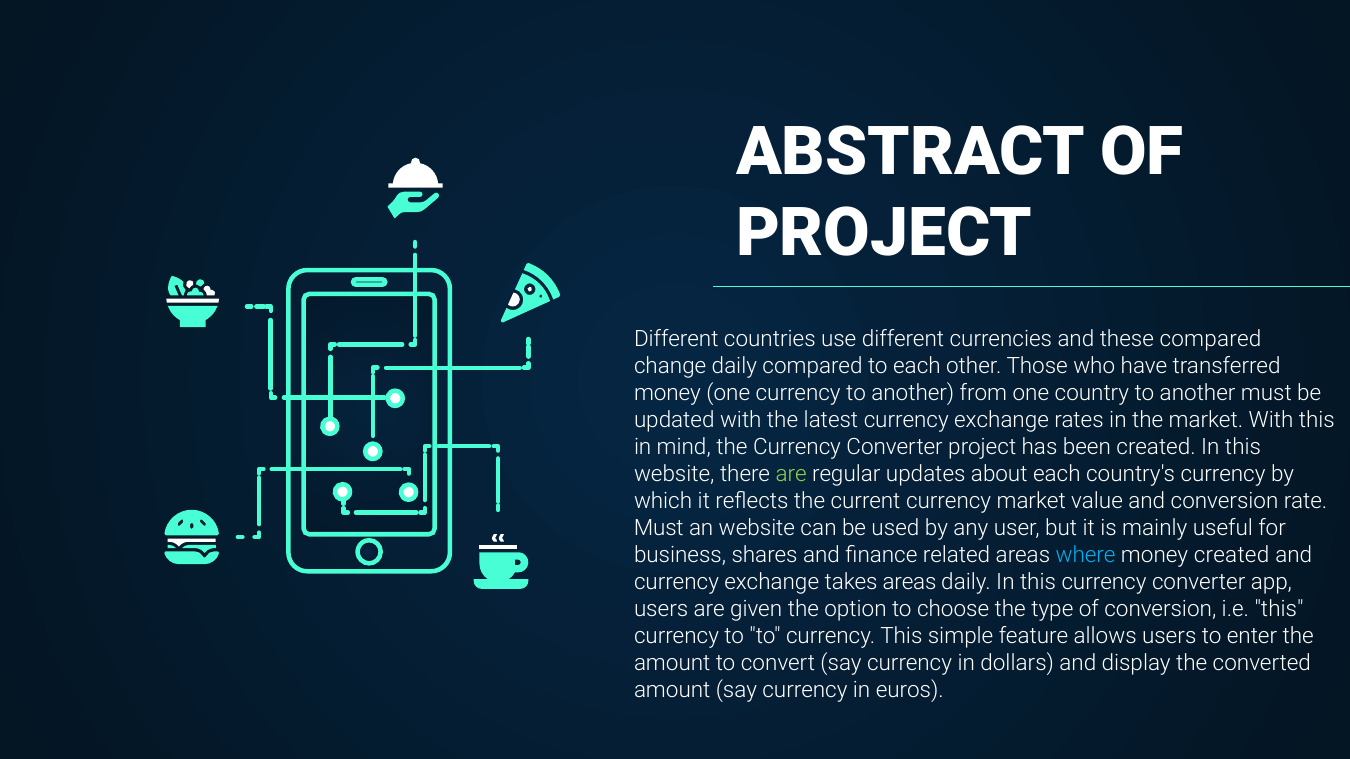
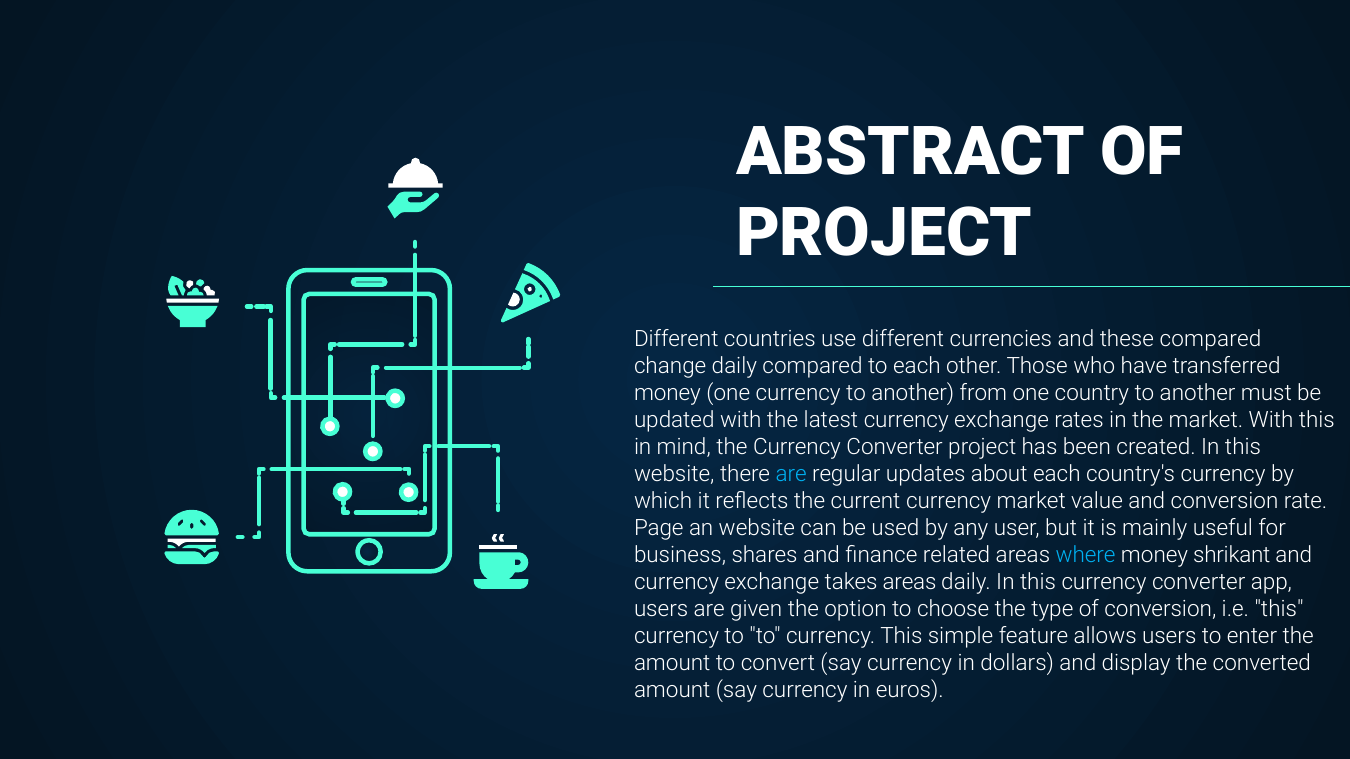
are colour: light green -> light blue (791, 475)
Must: Must -> Page (659, 529)
money created: created -> shrikant (1232, 556)
